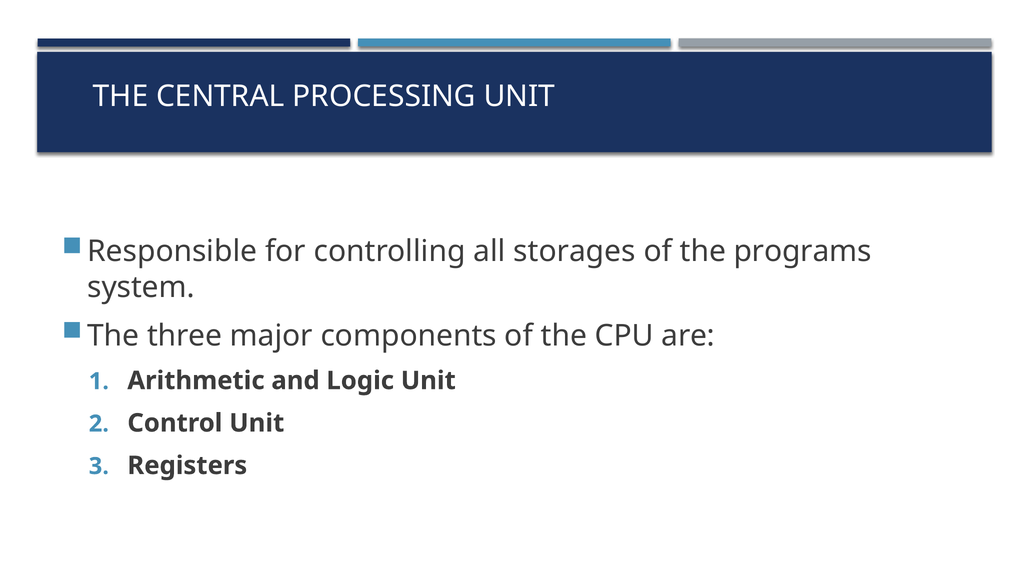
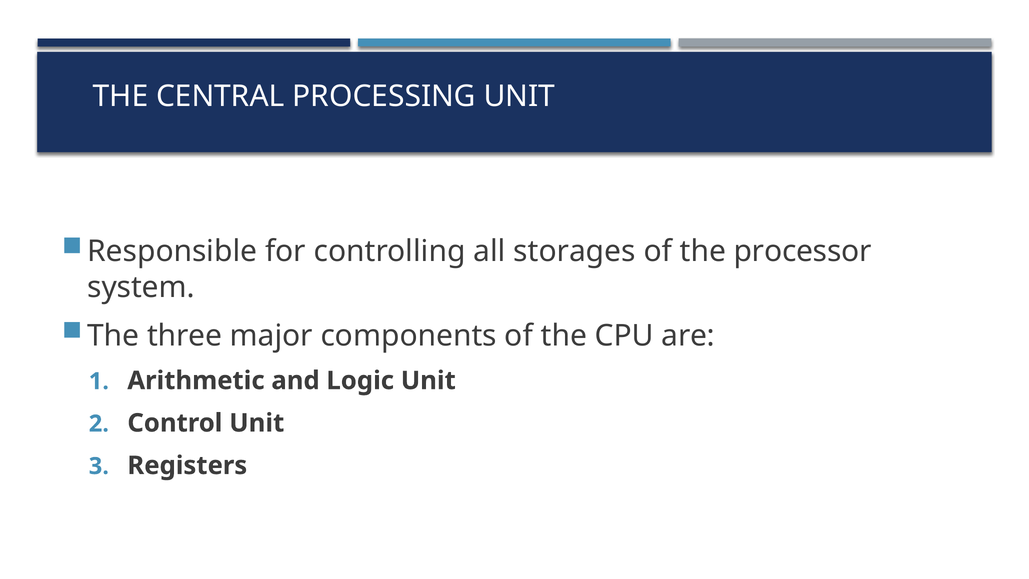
programs: programs -> processor (803, 251)
